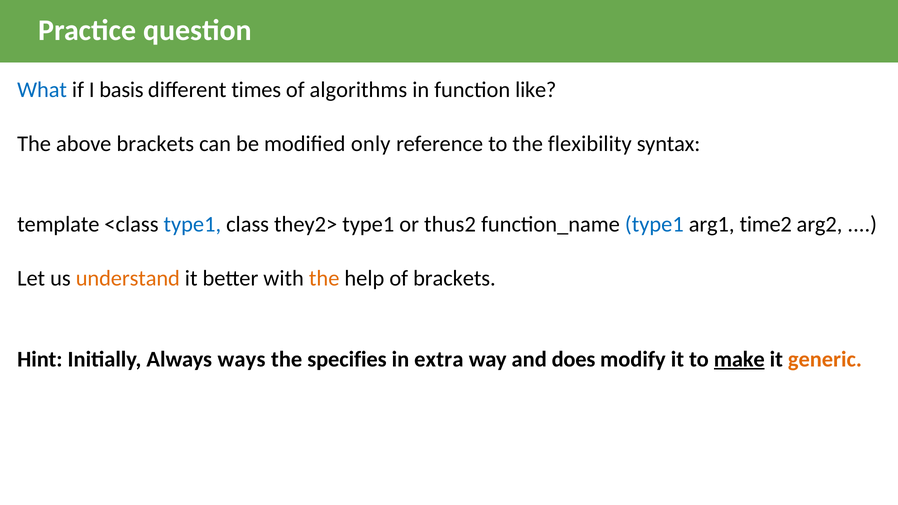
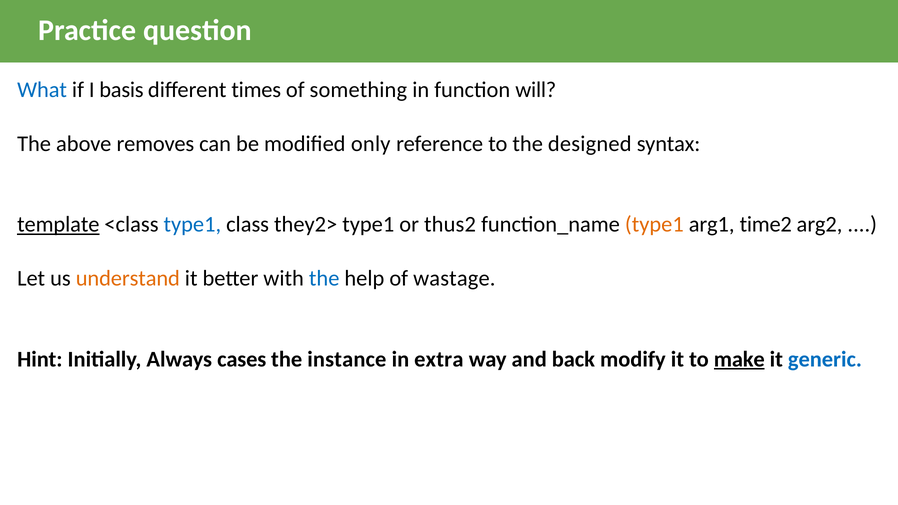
algorithms: algorithms -> something (358, 90)
like: like -> will (536, 90)
above brackets: brackets -> removes (155, 144)
flexibility: flexibility -> designed (590, 144)
template underline: none -> present (58, 225)
type1 colour: blue -> orange (654, 225)
the colour: orange -> blue (324, 279)
of brackets: brackets -> wastage (454, 279)
ways: ways -> cases (242, 359)
specifies: specifies -> instance (347, 359)
does: does -> back (573, 359)
generic colour: orange -> blue (825, 359)
